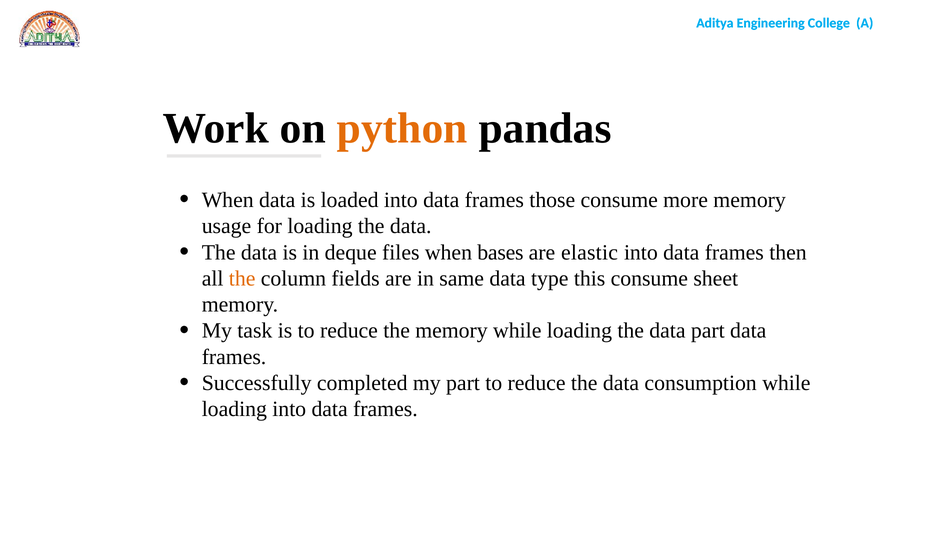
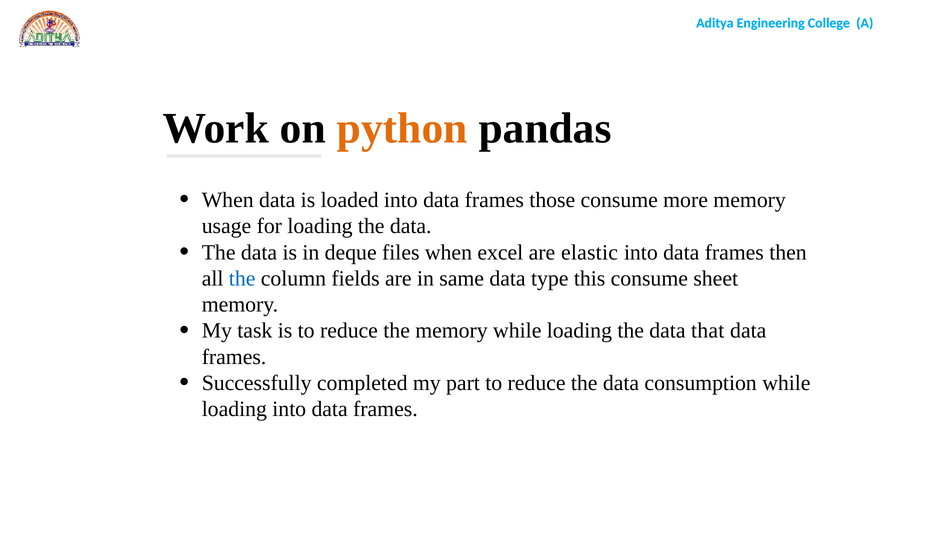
bases: bases -> excel (500, 252)
the colour: orange -> blue (242, 278)
data part: part -> that (708, 331)
